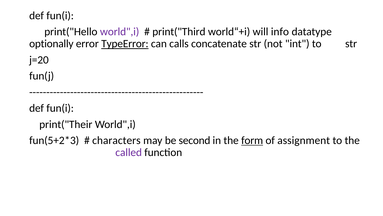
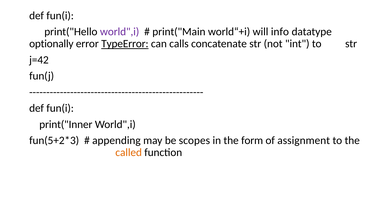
print("Third: print("Third -> print("Main (179, 32)
j=20: j=20 -> j=42 (39, 60)
print("Their: print("Their -> print("Inner (66, 124)
characters: characters -> appending (116, 140)
second: second -> scopes (194, 140)
form underline: present -> none (252, 140)
called colour: purple -> orange (129, 152)
